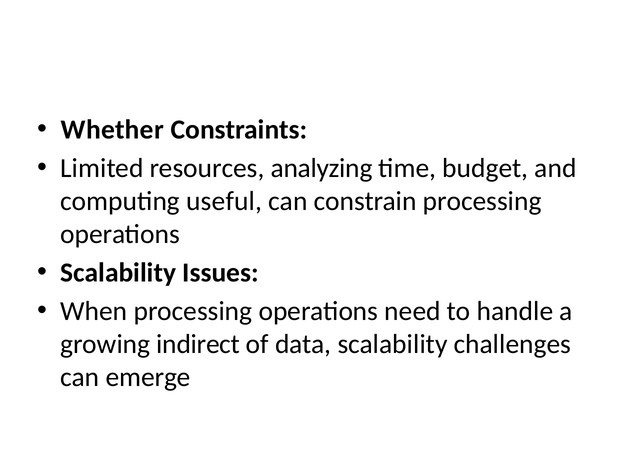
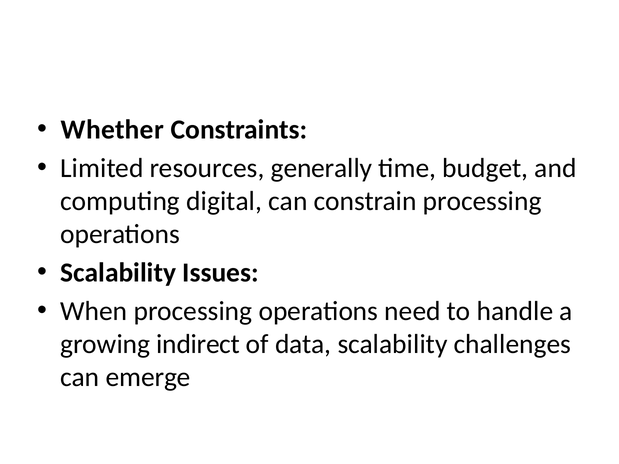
analyzing: analyzing -> generally (322, 168)
useful: useful -> digital (224, 201)
